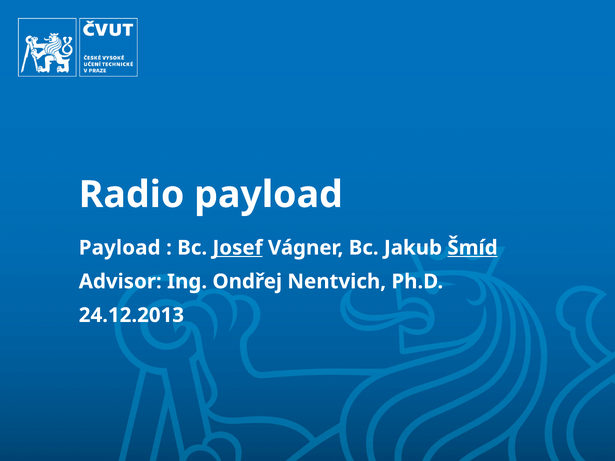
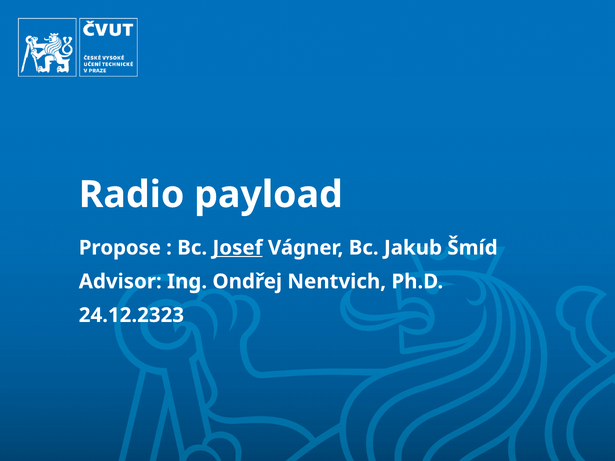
Payload: Payload -> Propose (120, 248)
Šmíd underline: present -> none (473, 248)
24.12.2013: 24.12.2013 -> 24.12.2323 (131, 315)
